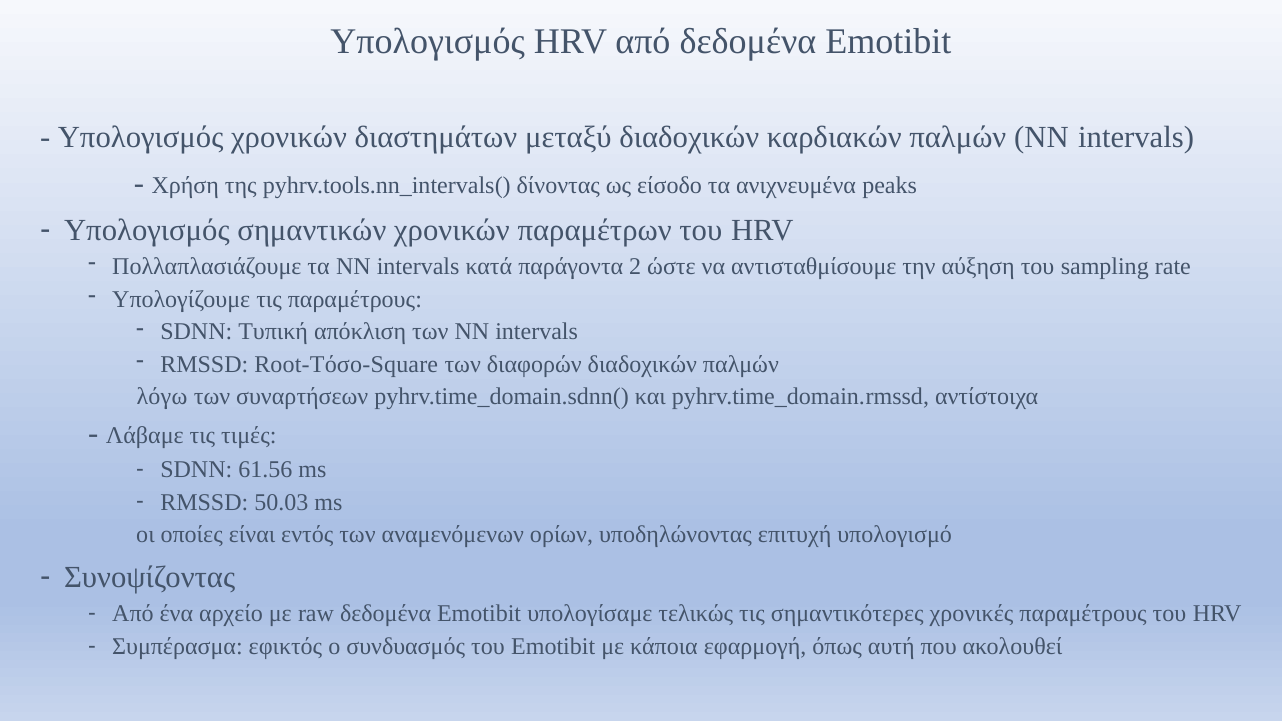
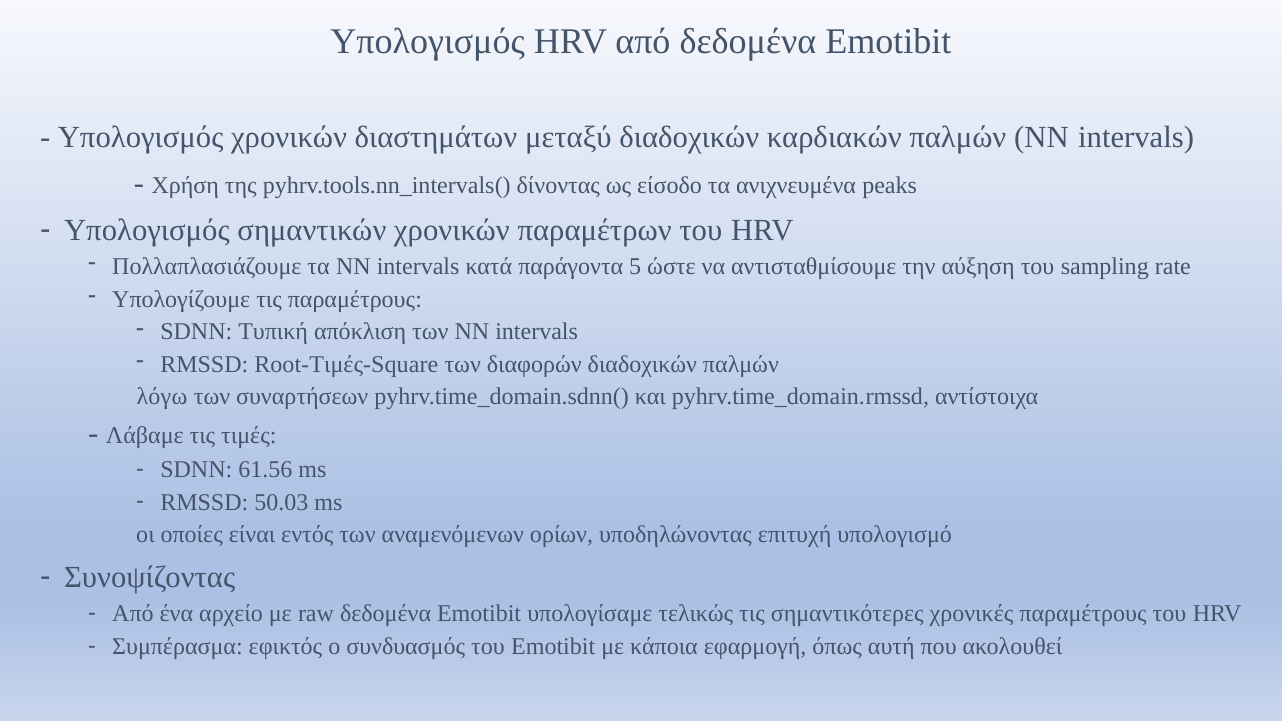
2: 2 -> 5 (635, 267)
Root-Τόσο-Square: Root-Τόσο-Square -> Root-Τιμές-Square (346, 364)
